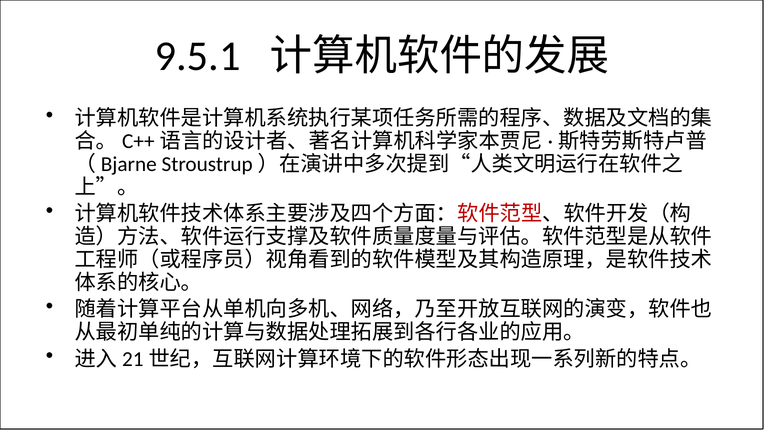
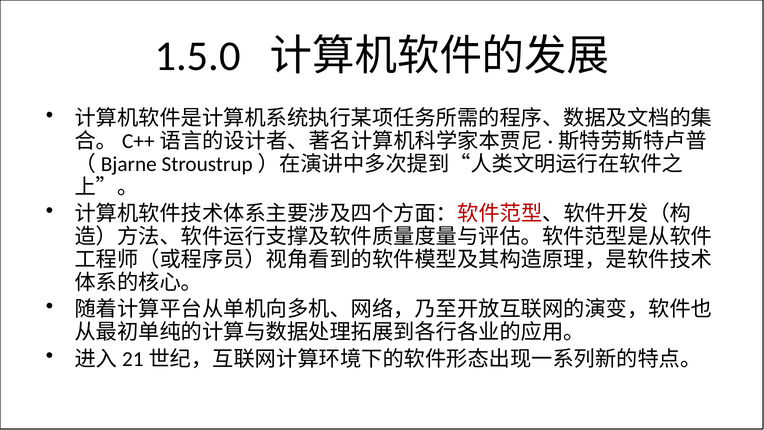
9.5.1: 9.5.1 -> 1.5.0 (198, 56)
